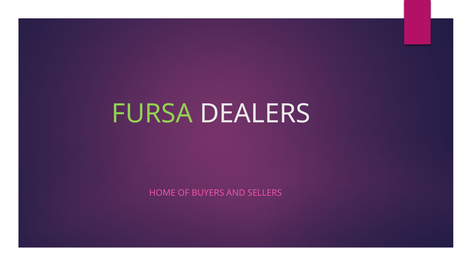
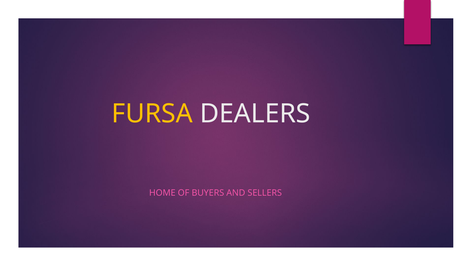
FURSA colour: light green -> yellow (152, 114)
